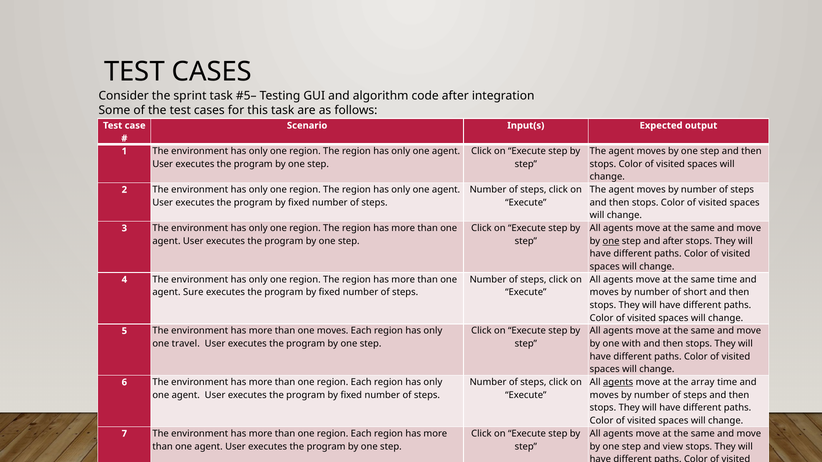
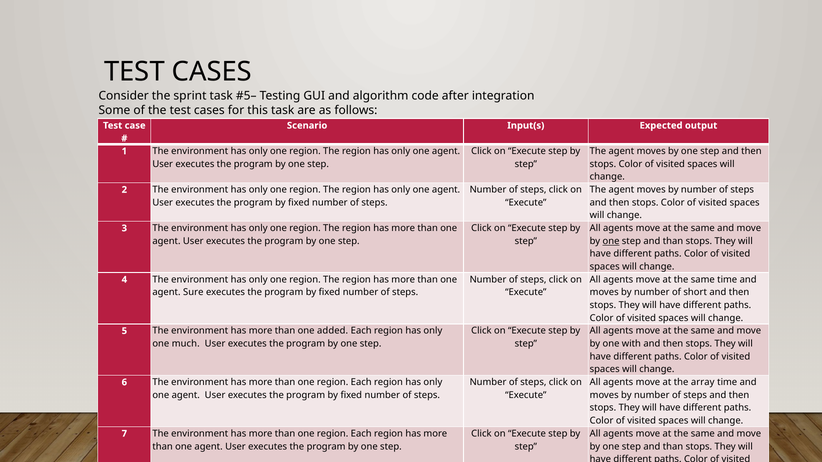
after: after -> than (673, 241)
one moves: moves -> added (333, 331)
travel: travel -> much (186, 344)
agents underline: present -> none (618, 383)
view: view -> than (673, 447)
